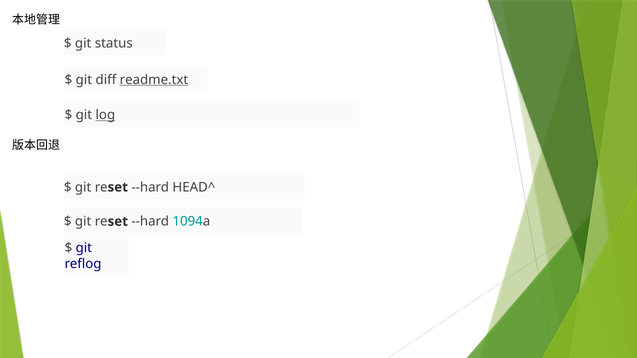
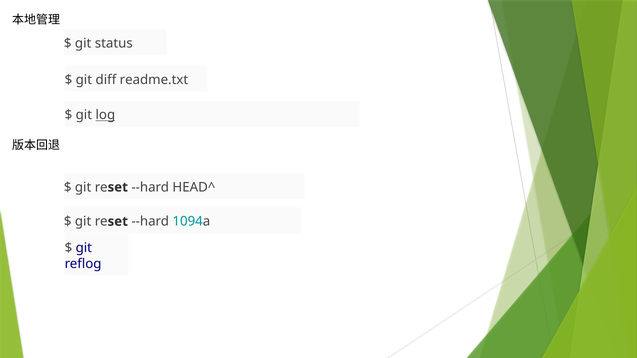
readme.txt underline: present -> none (154, 80)
